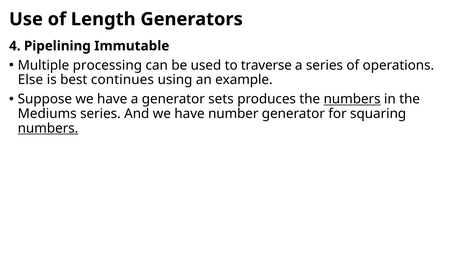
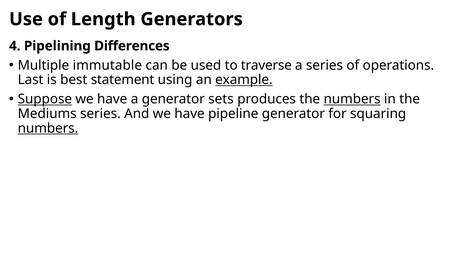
Immutable: Immutable -> Differences (132, 46)
processing: processing -> immutable (107, 65)
Else: Else -> Last (31, 80)
continues: continues -> statement (123, 80)
example underline: none -> present (244, 80)
Suppose underline: none -> present (45, 99)
number: number -> pipeline (233, 113)
